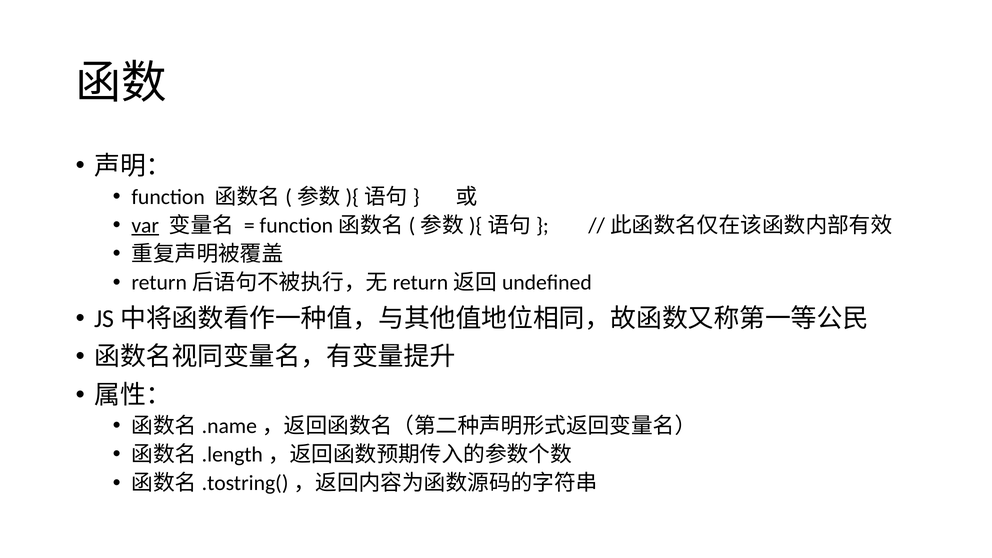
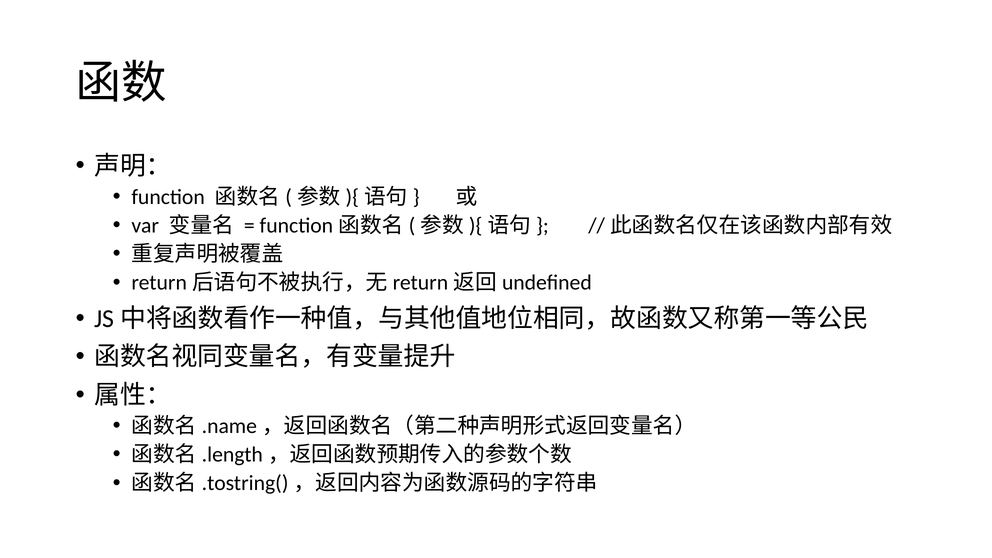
var underline: present -> none (145, 225)
